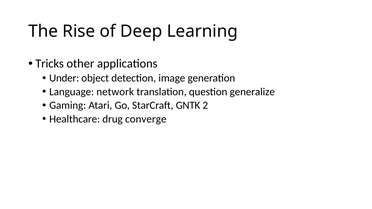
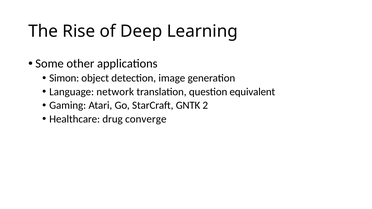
Tricks: Tricks -> Some (50, 64)
Under: Under -> Simon (64, 78)
generalize: generalize -> equivalent (252, 92)
